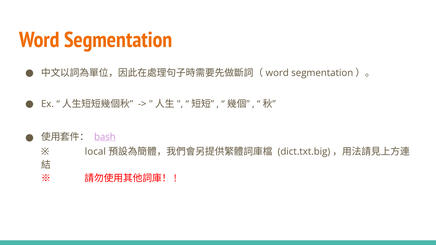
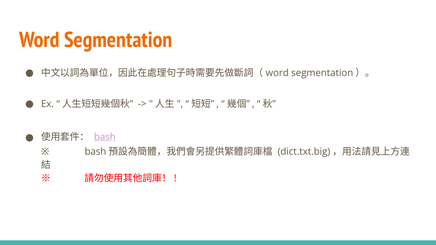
local: local -> bash (95, 152)
